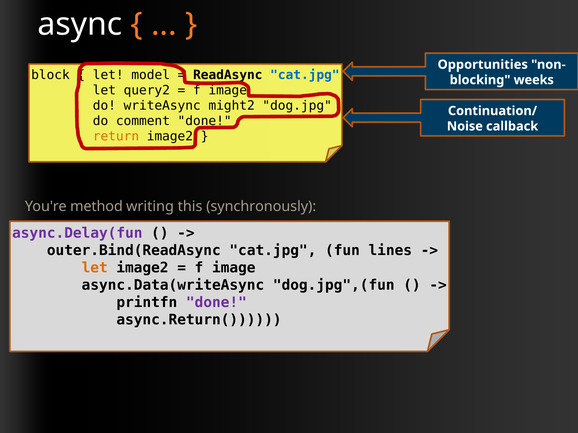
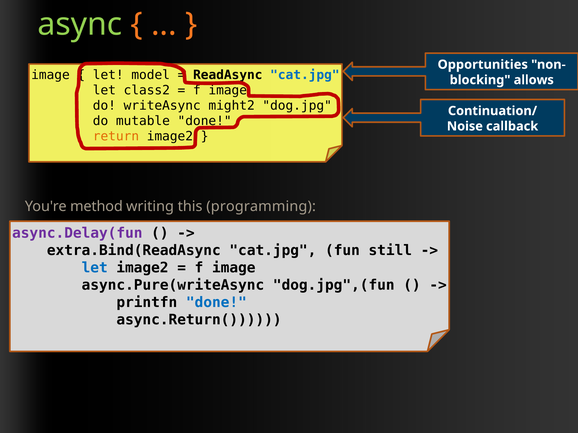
async colour: white -> light green (80, 24)
block: block -> image (50, 75)
weeks: weeks -> allows (534, 80)
query2: query2 -> class2 (147, 90)
comment: comment -> mutable (143, 121)
synchronously: synchronously -> programming (261, 207)
outer.Bind(ReadAsync: outer.Bind(ReadAsync -> extra.Bind(ReadAsync (134, 251)
lines: lines -> still (390, 251)
let colour: orange -> blue (95, 268)
async.Data(writeAsync: async.Data(writeAsync -> async.Pure(writeAsync (173, 285)
done colour: purple -> blue (216, 303)
